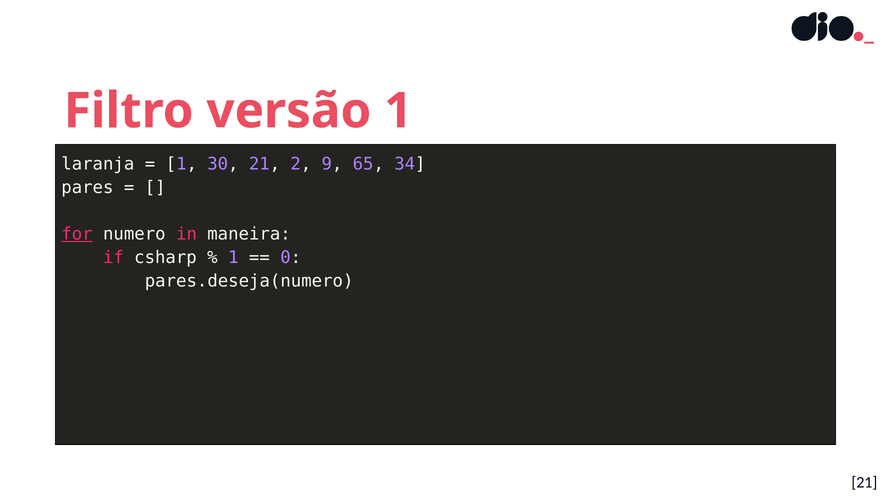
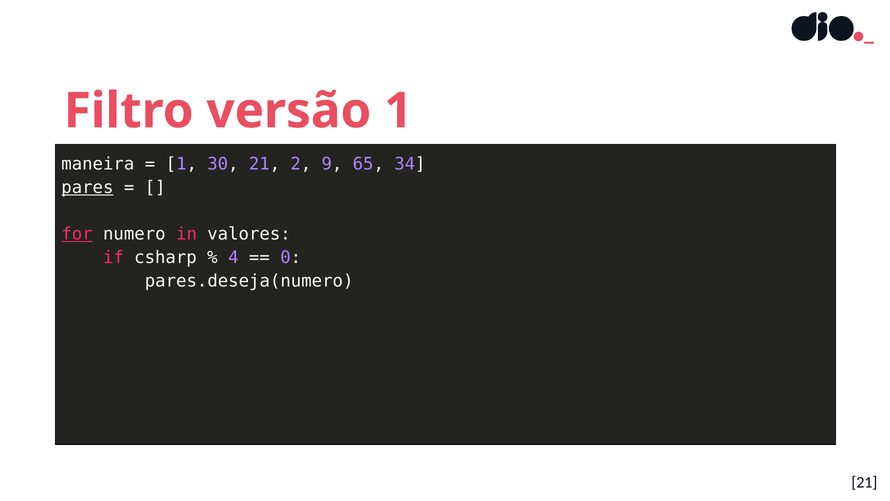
laranja: laranja -> maneira (98, 164)
pares underline: none -> present (87, 187)
maneira: maneira -> valores (249, 234)
1: 1 -> 4 (233, 257)
